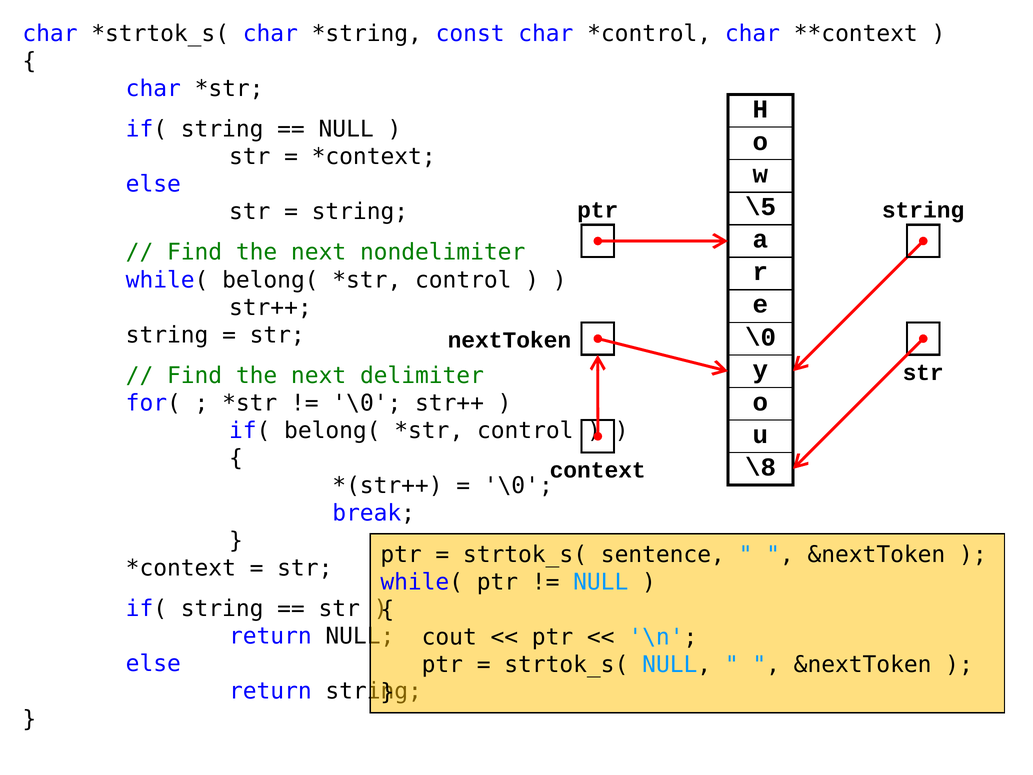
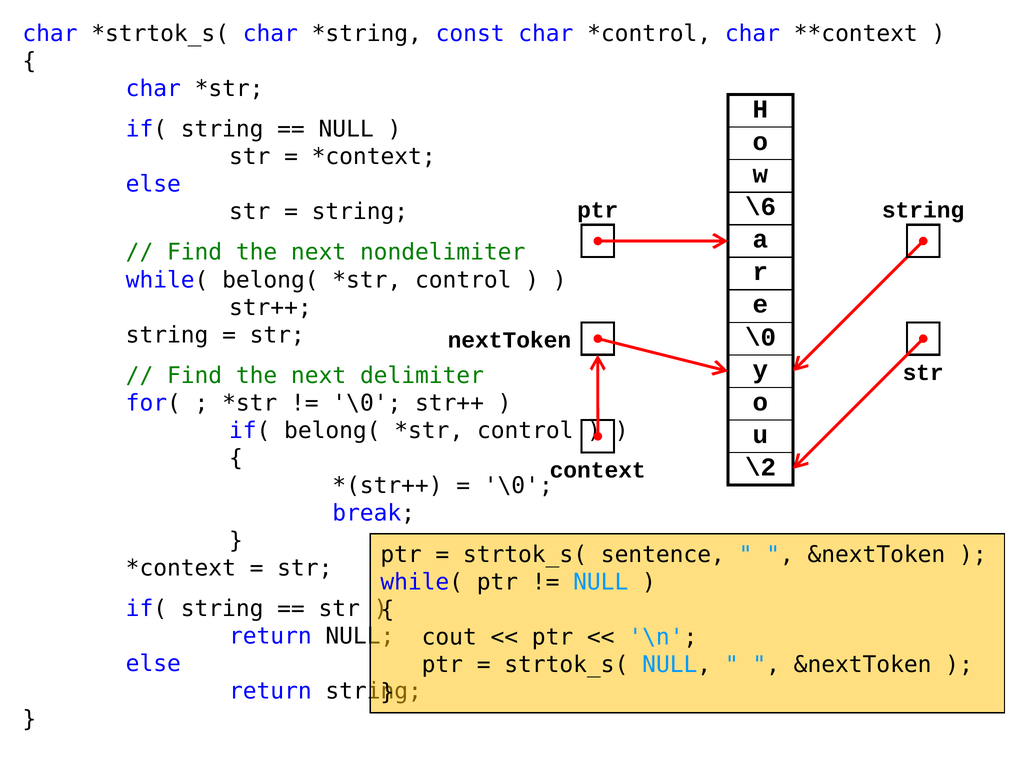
\5: \5 -> \6 (761, 207)
\8: \8 -> \2 (761, 467)
